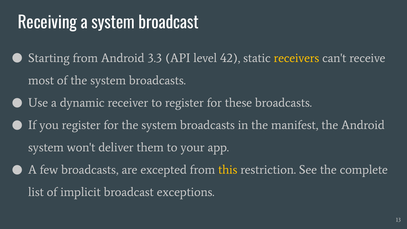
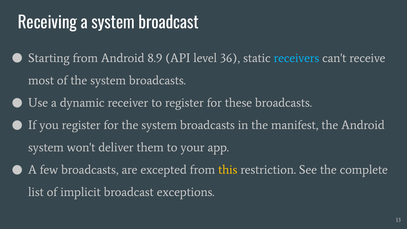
3.3: 3.3 -> 8.9 (155, 58)
42: 42 -> 36 (230, 58)
receivers colour: yellow -> light blue (296, 58)
